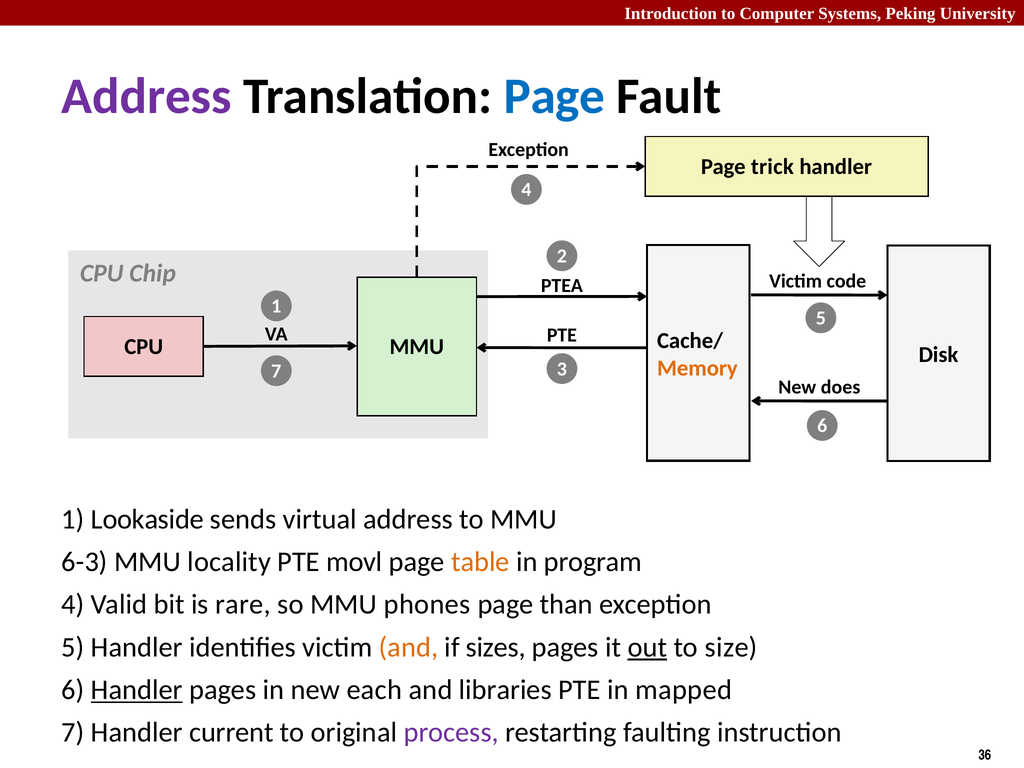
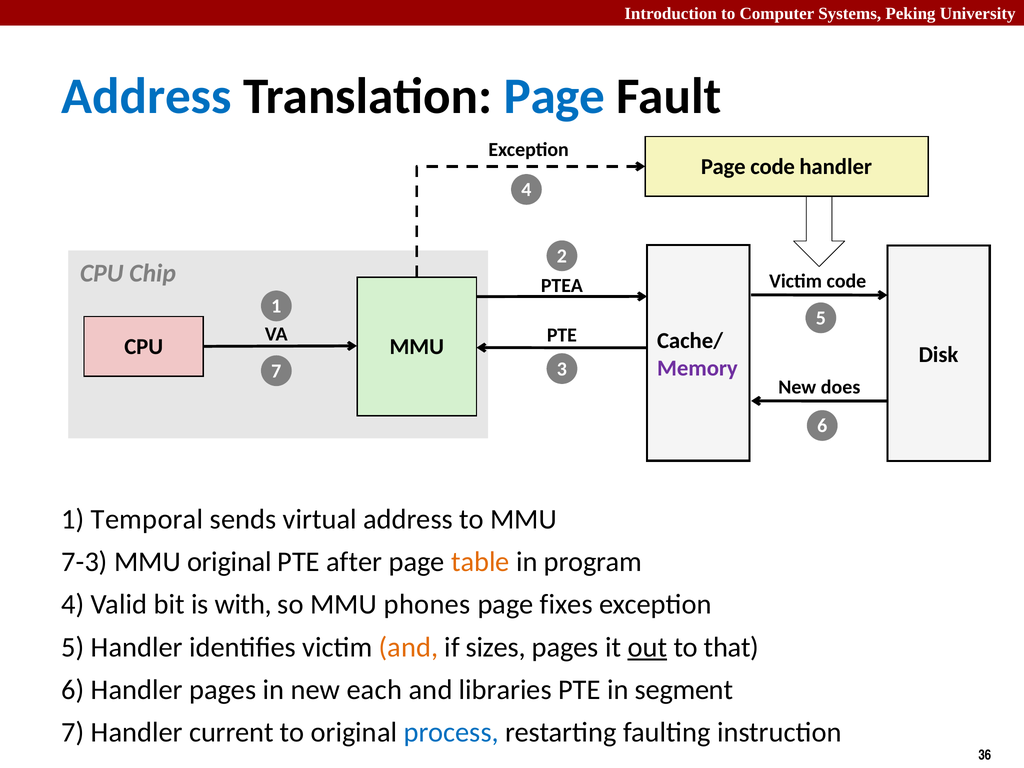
Address colour: purple -> blue (146, 96)
Page trick: trick -> code (773, 167)
Memory colour: orange -> purple (697, 368)
Lookaside: Lookaside -> Temporal (147, 519)
6-3: 6-3 -> 7-3 (85, 562)
MMU locality: locality -> original (229, 562)
movl: movl -> after (354, 562)
rare: rare -> with (243, 605)
than: than -> fixes (566, 605)
size: size -> that (731, 647)
Handler underline: present -> none (137, 690)
mapped: mapped -> segment (684, 690)
process colour: purple -> blue (451, 733)
